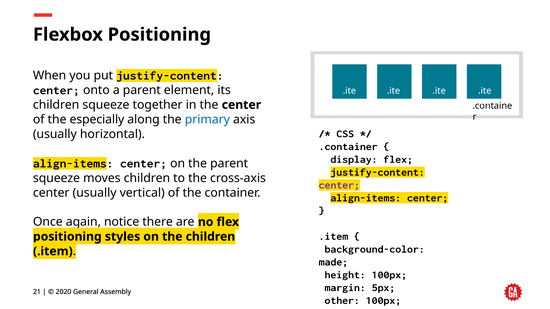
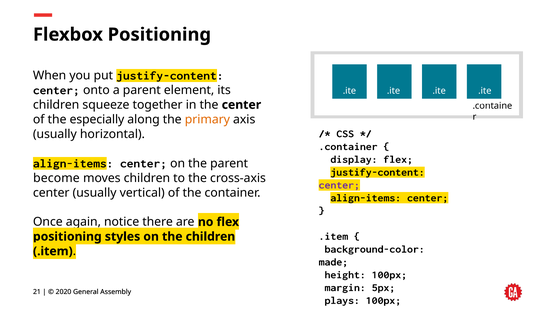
primary colour: blue -> orange (207, 120)
squeeze: squeeze -> become (56, 178)
other: other -> plays (342, 301)
